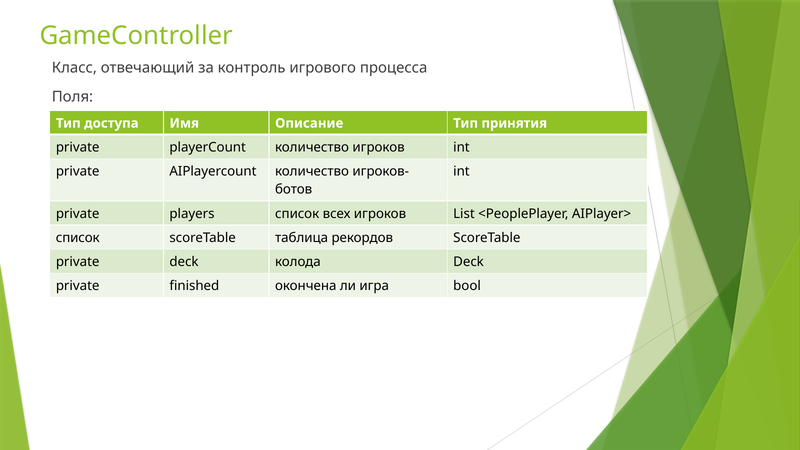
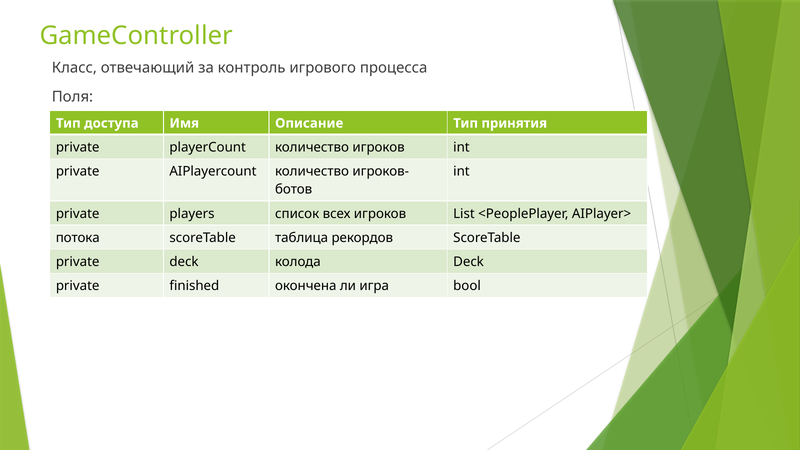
список: список -> потока (78, 238)
